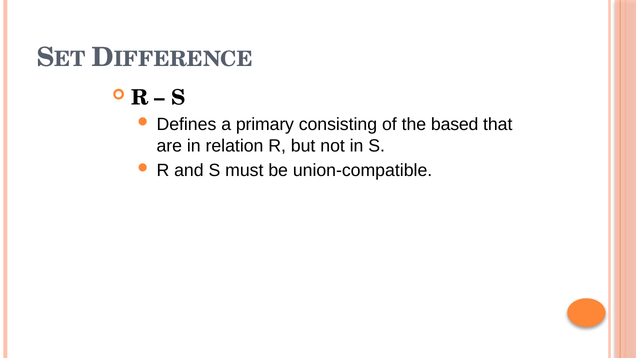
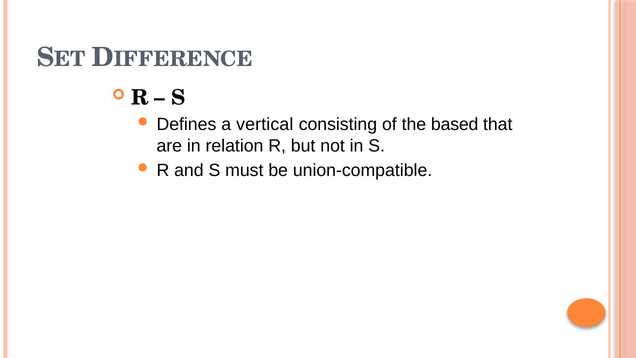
primary: primary -> vertical (265, 124)
